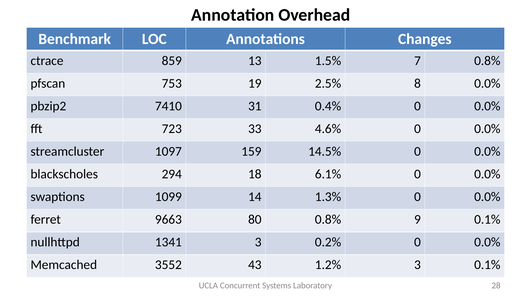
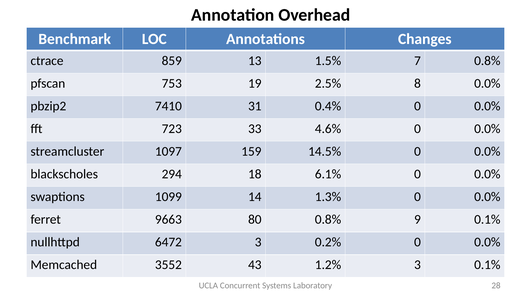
1341: 1341 -> 6472 (168, 242)
